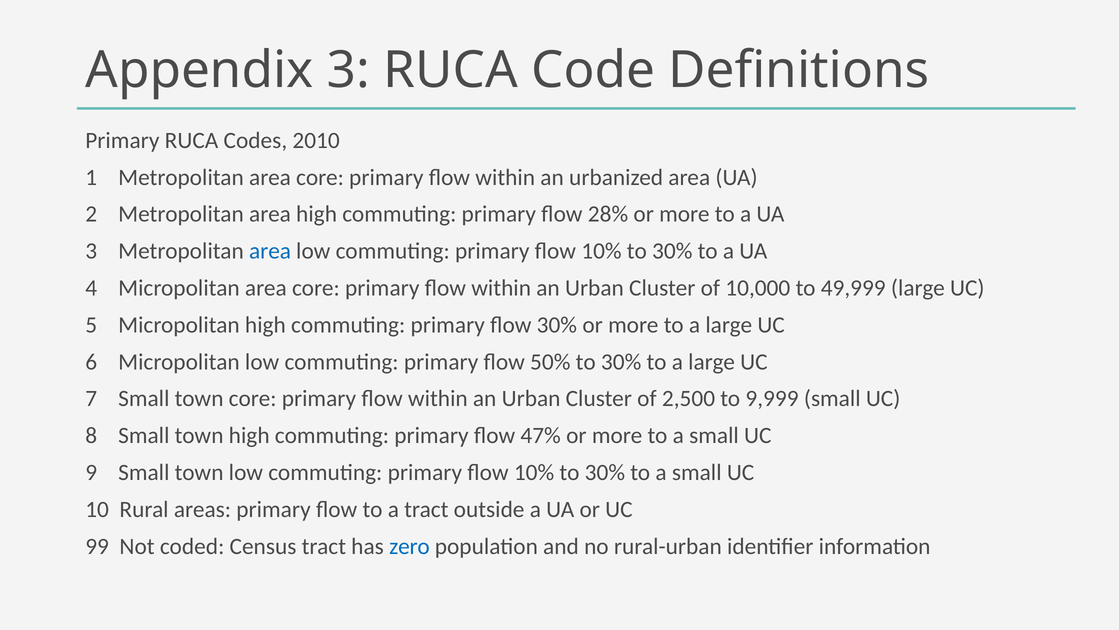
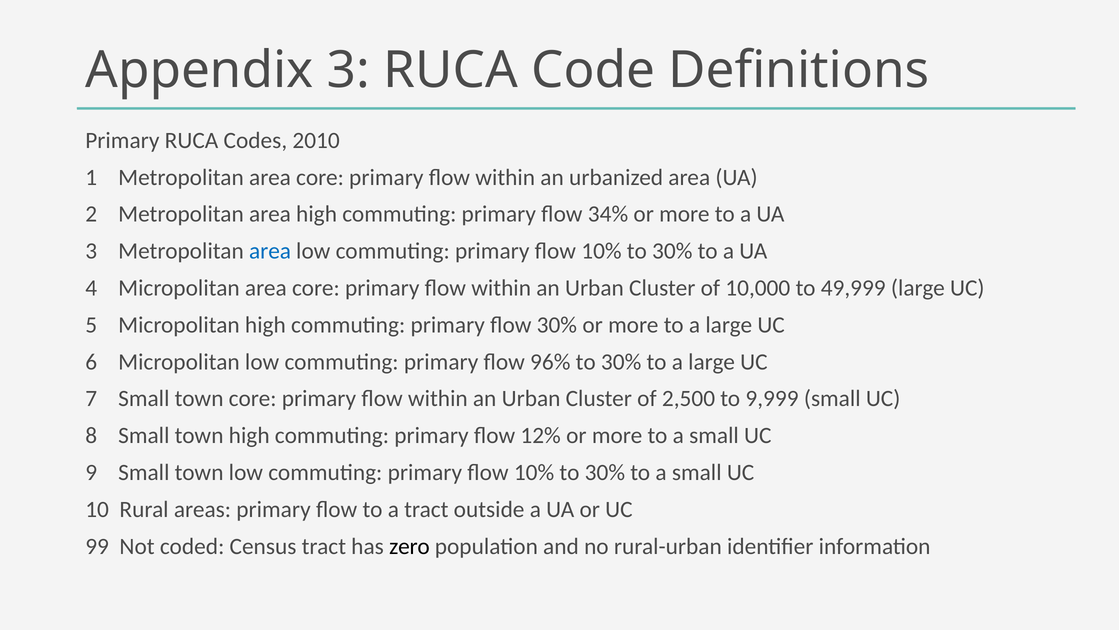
28%: 28% -> 34% (608, 214)
50%: 50% -> 96% (550, 362)
47%: 47% -> 12% (541, 435)
zero colour: blue -> black (409, 546)
